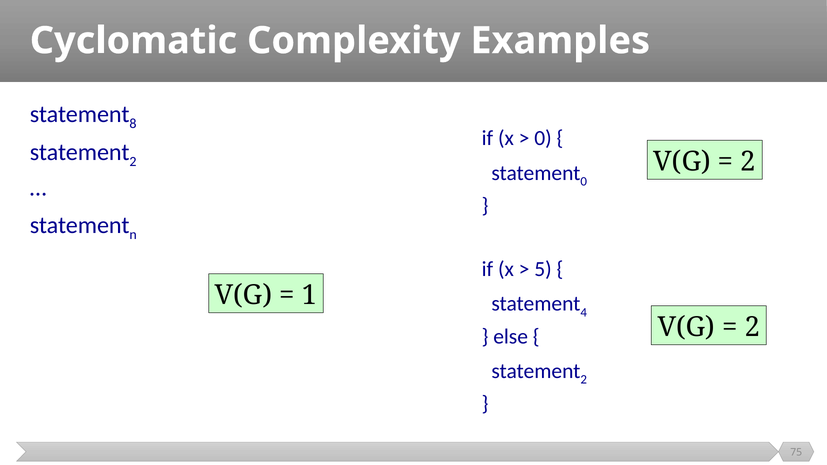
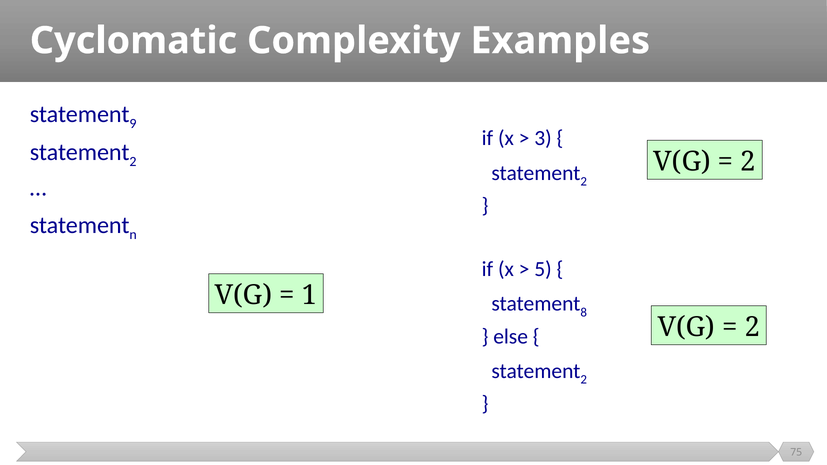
8: 8 -> 9 (133, 124)
0: 0 -> 3 (543, 138)
0: 0 -> 2 (584, 181)
4: 4 -> 8 (584, 312)
